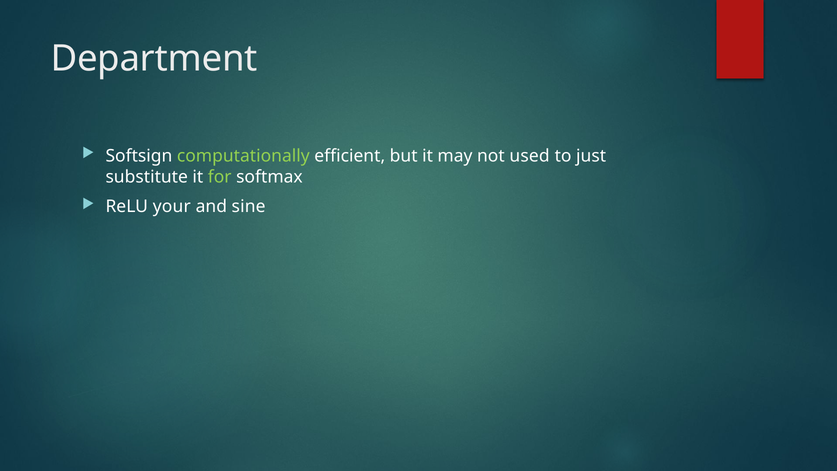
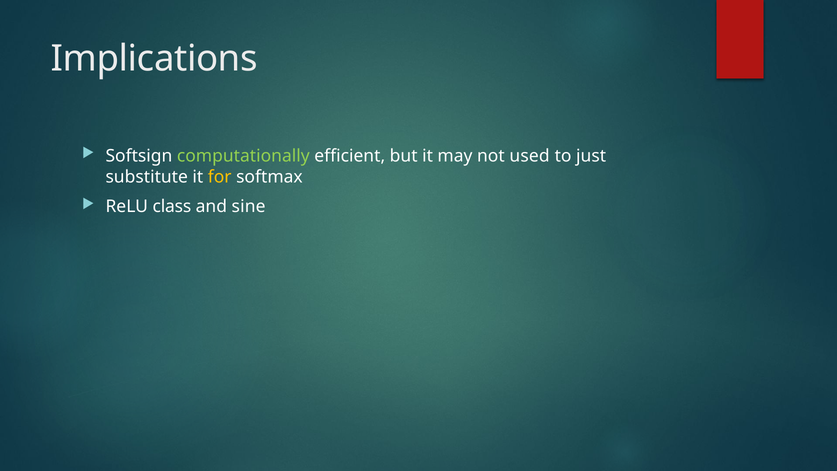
Department: Department -> Implications (154, 59)
for colour: light green -> yellow (220, 177)
your: your -> class (172, 206)
